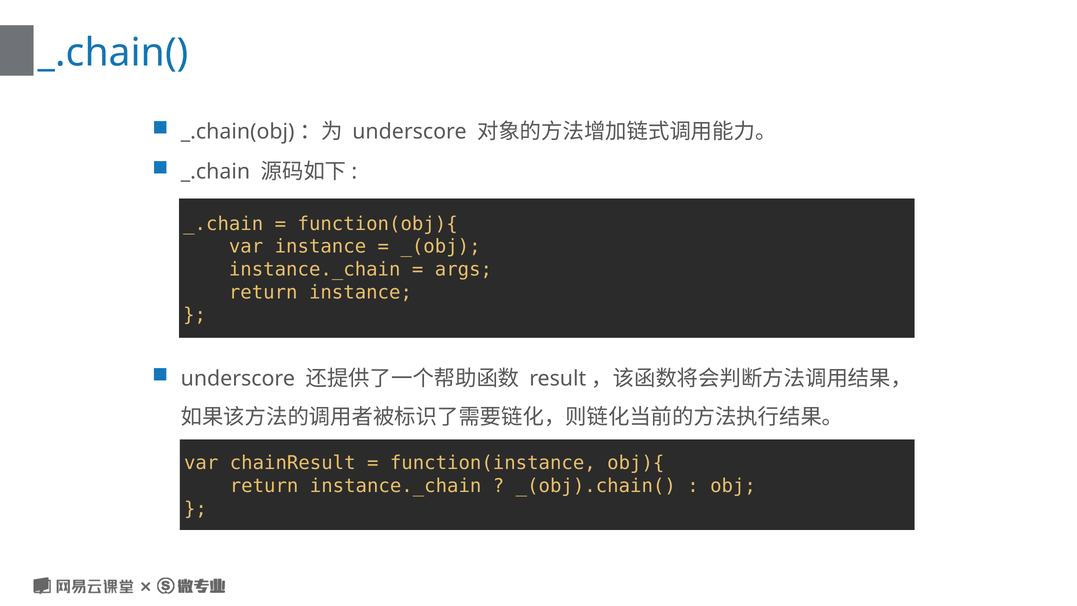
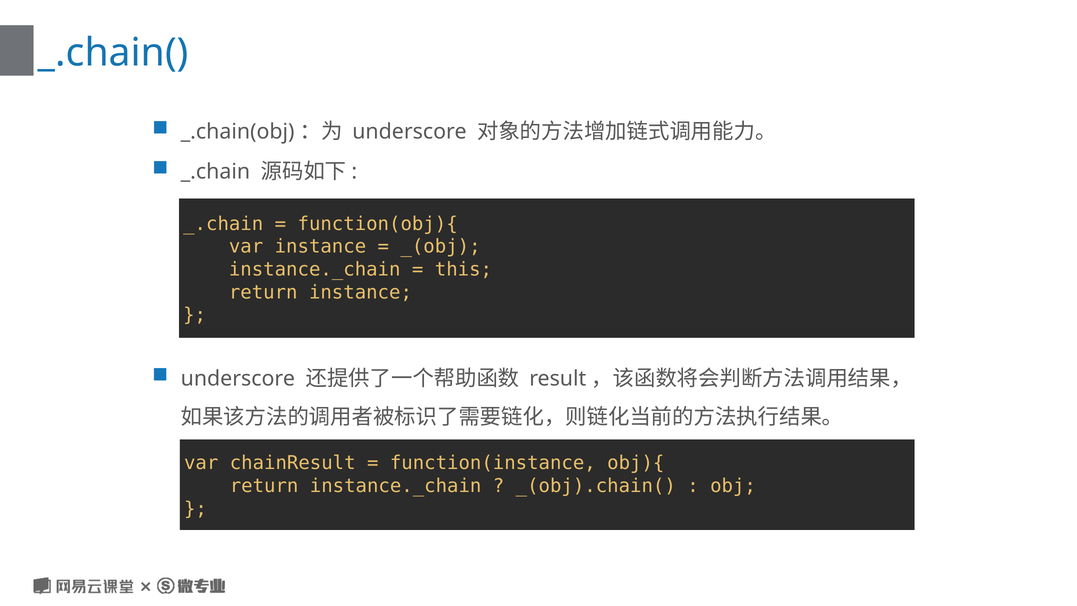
args: args -> this (463, 269)
